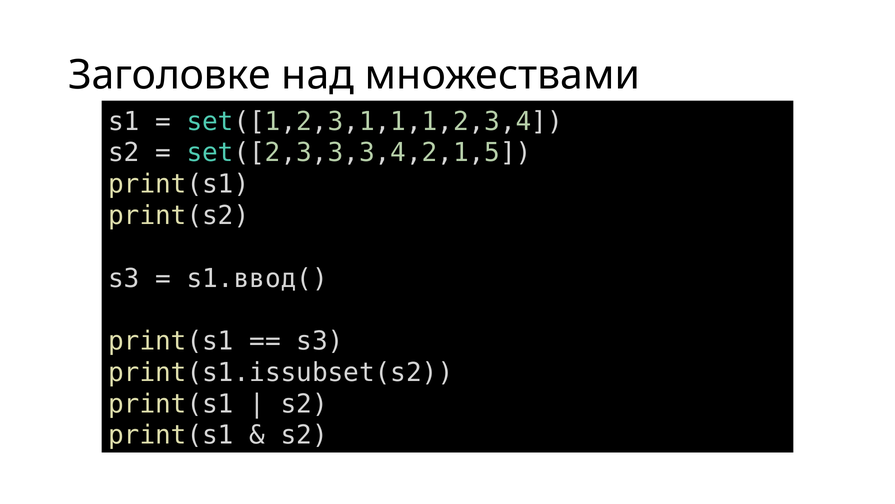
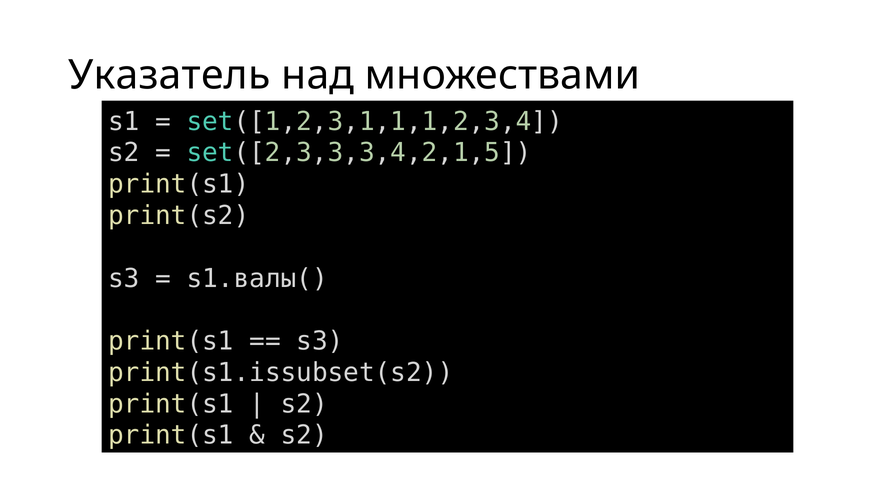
Заголовке: Заголовке -> Указатель (169, 75)
s1.ввод(: s1.ввод( -> s1.валы( (257, 278)
